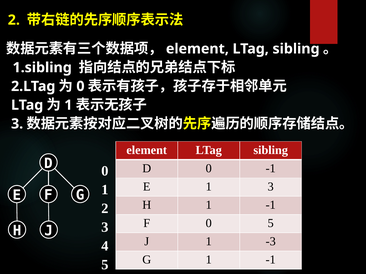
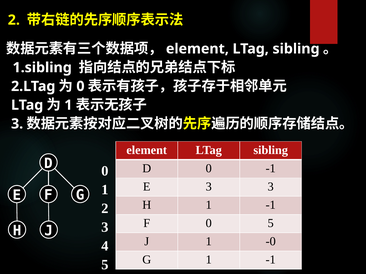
E 1: 1 -> 3 (209, 187)
-3: -3 -> -0 (271, 242)
